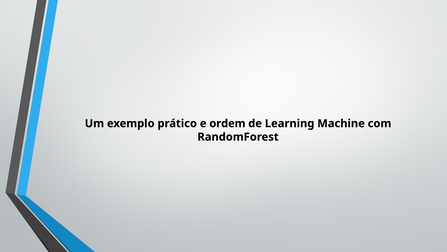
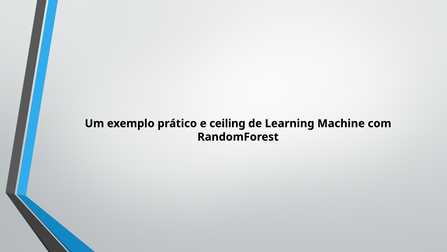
ordem: ordem -> ceiling (227, 123)
